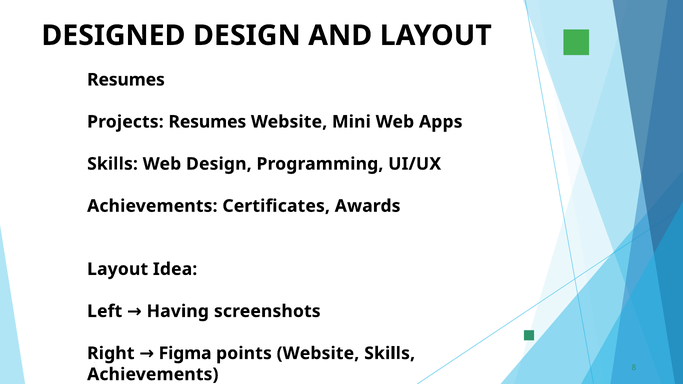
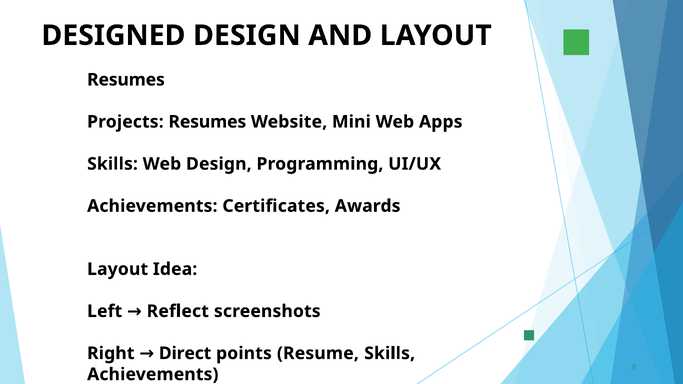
Having: Having -> Reflect (178, 311)
Figma: Figma -> Direct (185, 353)
points Website: Website -> Resume (318, 353)
